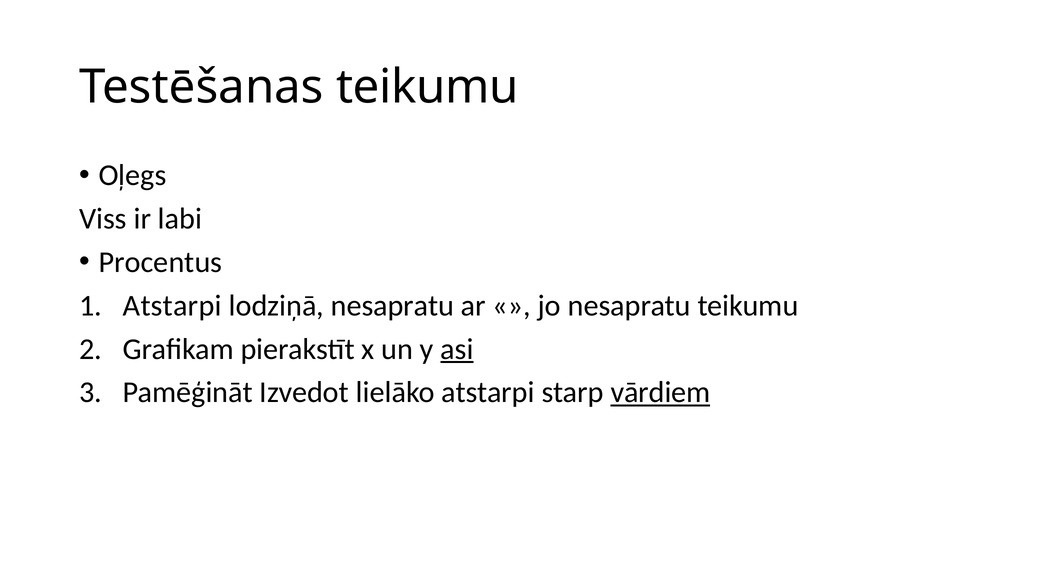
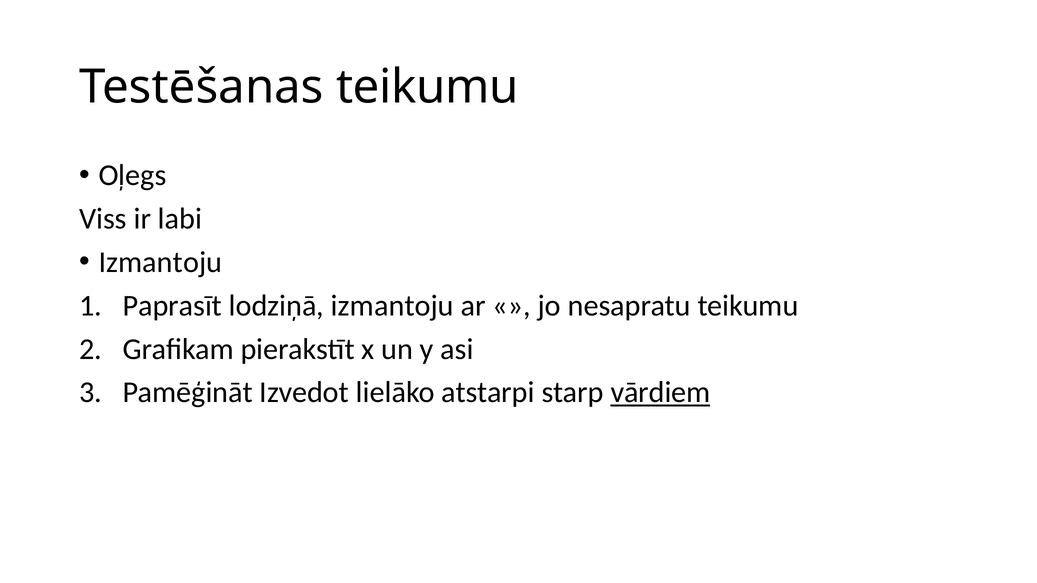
Procentus: Procentus -> Izmantoju (160, 262)
Atstarpi: Atstarpi -> Paprasīt (172, 306)
lodziņā nesapratu: nesapratu -> izmantoju (392, 306)
asi underline: present -> none (457, 349)
